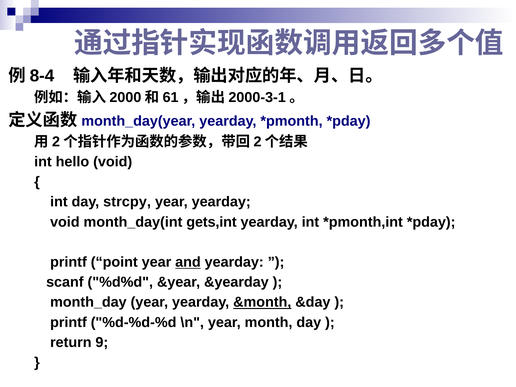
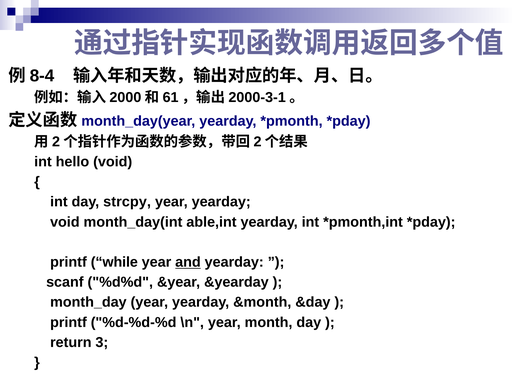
gets,int: gets,int -> able,int (211, 222)
point: point -> while (114, 262)
&month underline: present -> none (262, 302)
9: 9 -> 3 (102, 342)
